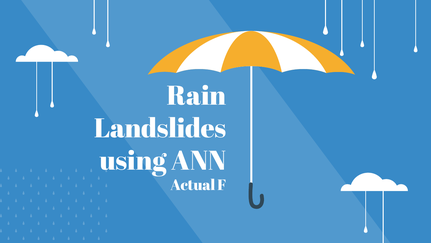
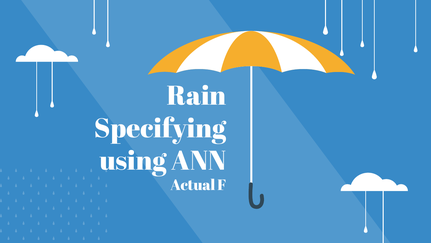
Landslides: Landslides -> Specifying (160, 128)
